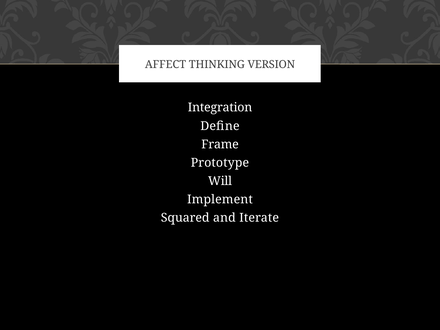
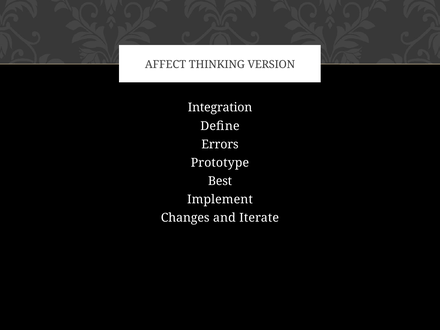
Frame: Frame -> Errors (220, 144)
Will: Will -> Best (220, 181)
Squared: Squared -> Changes (185, 218)
